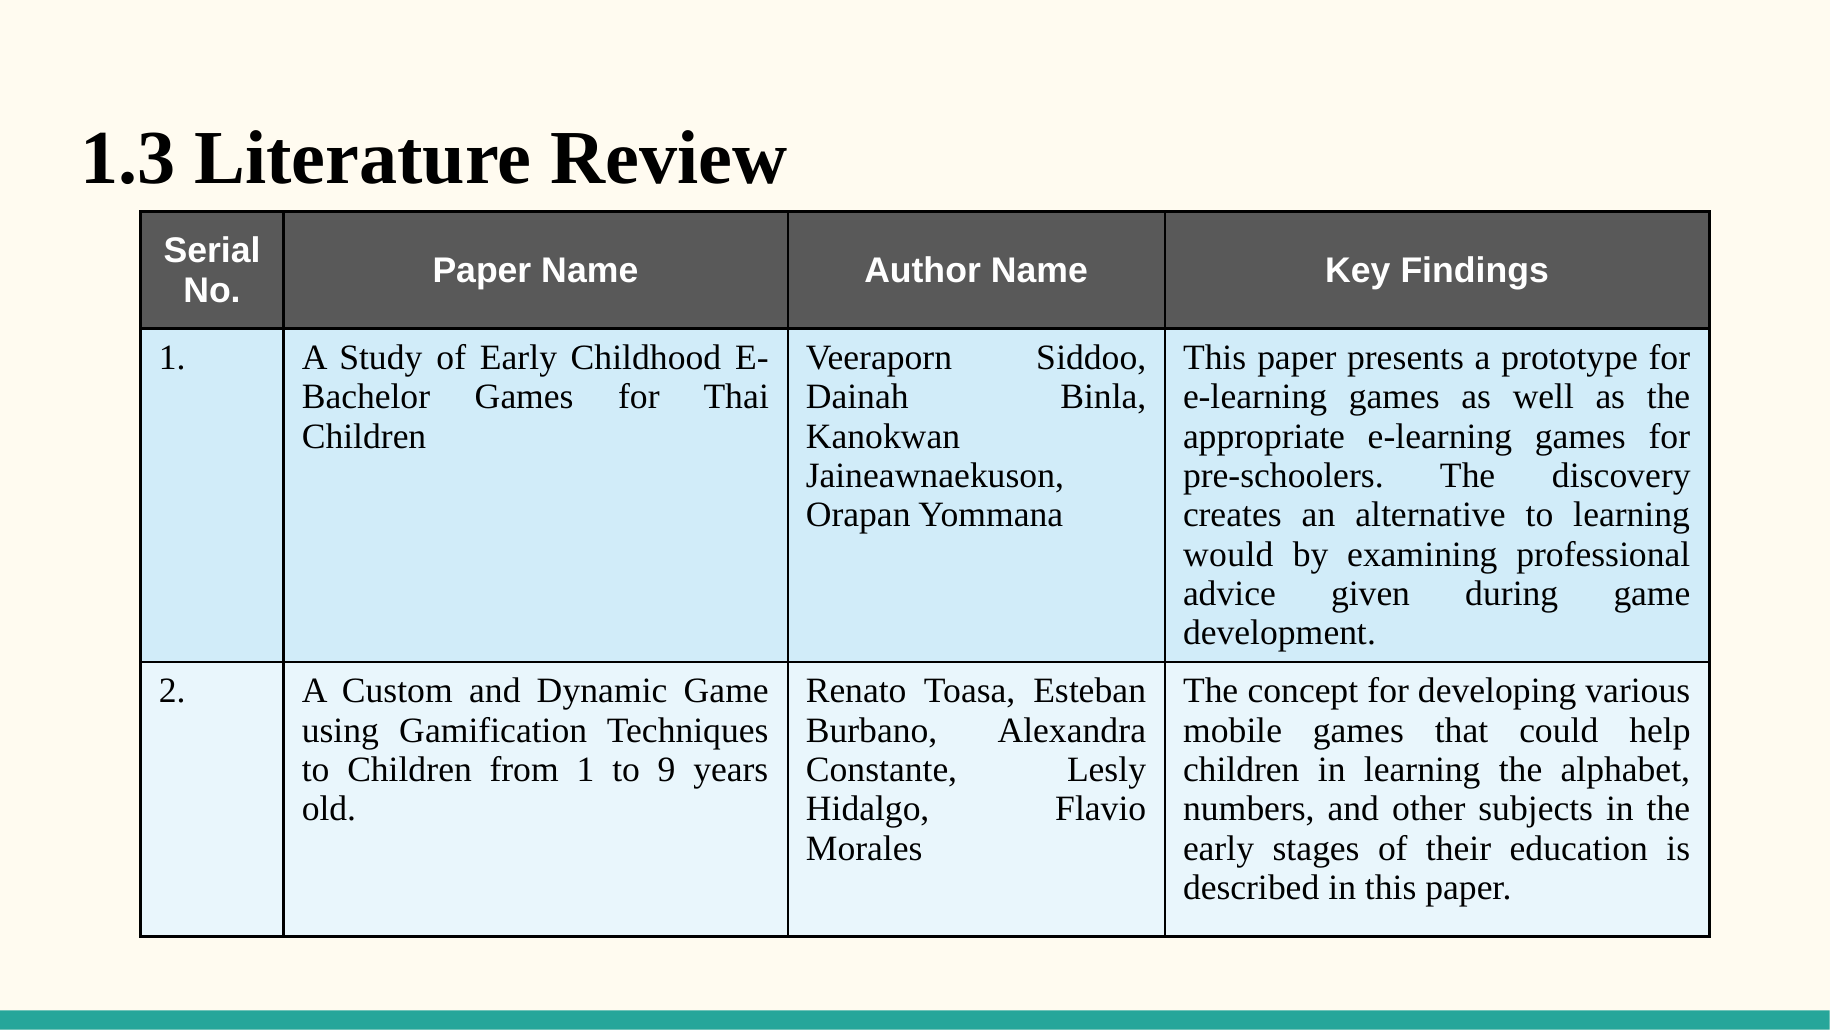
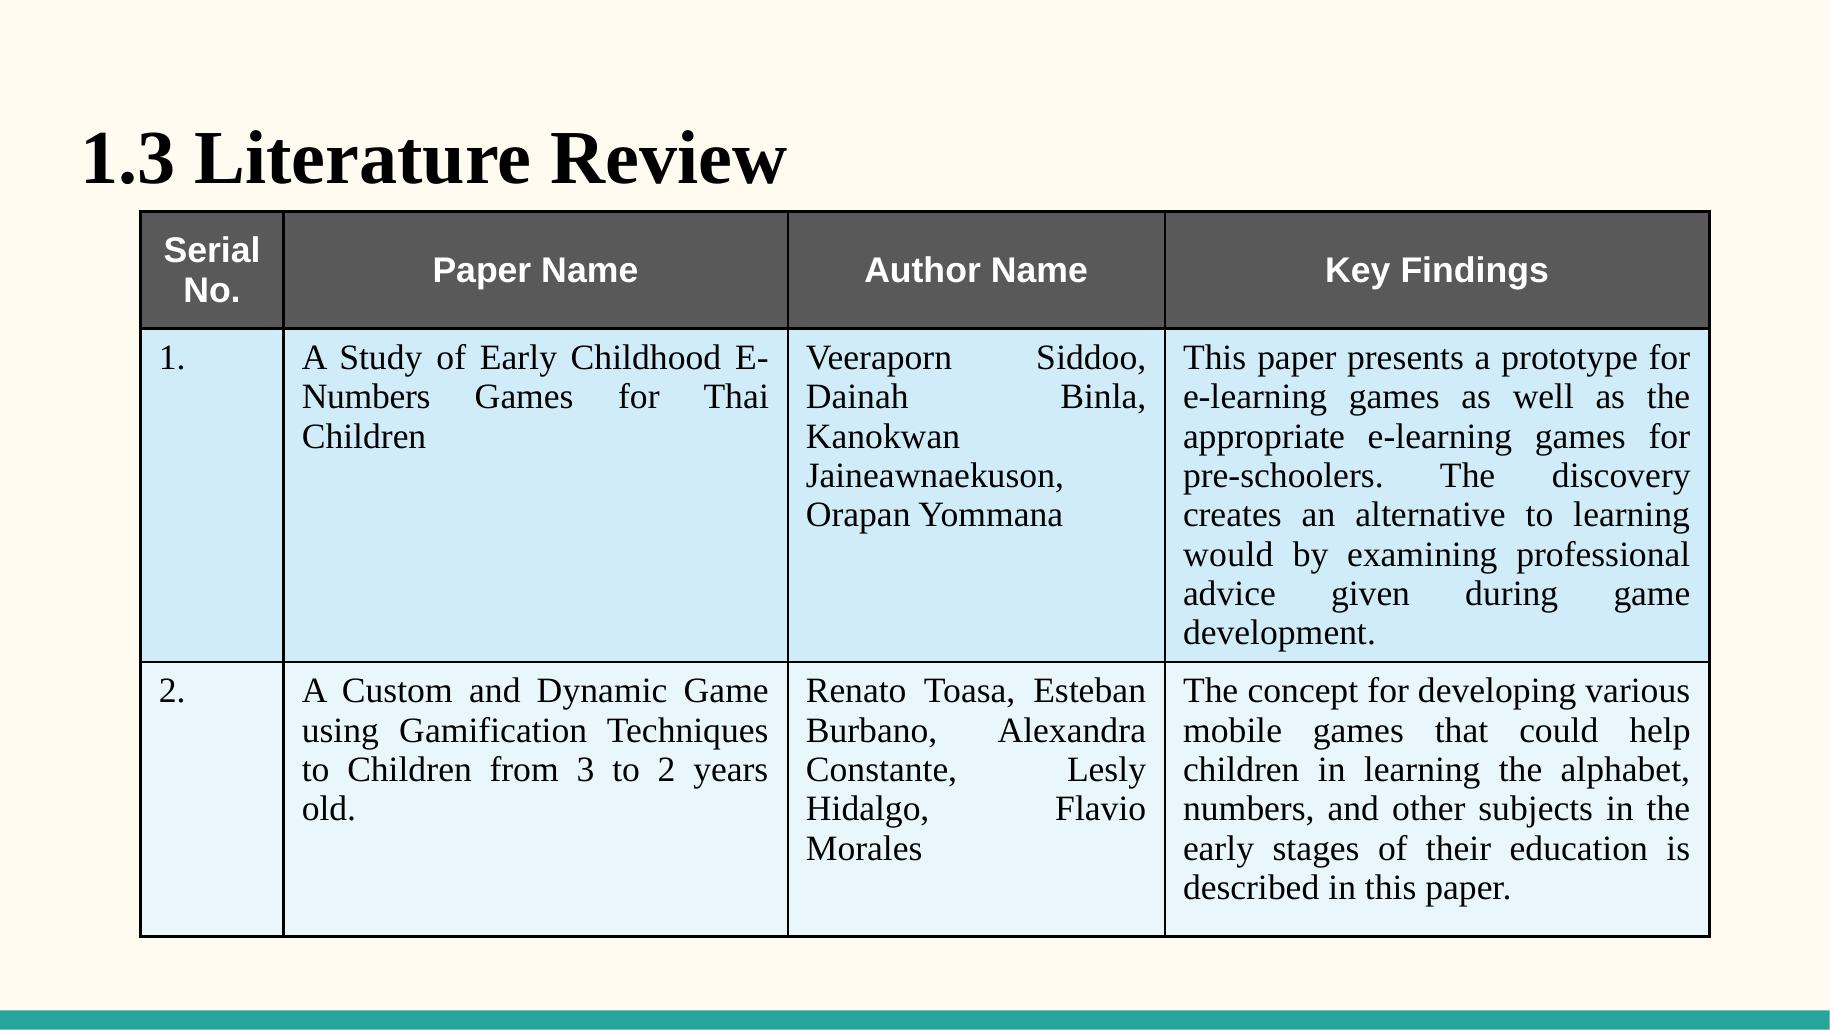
Bachelor: Bachelor -> Numbers (366, 397)
from 1: 1 -> 3 (586, 769)
to 9: 9 -> 2 (667, 769)
